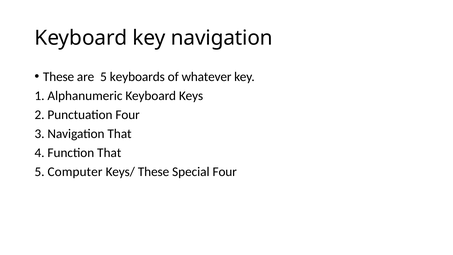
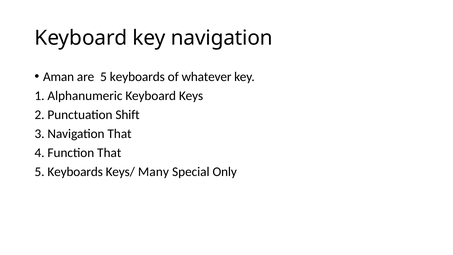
These: These -> Aman (59, 77)
Punctuation Four: Four -> Shift (128, 115)
Computer: Computer -> Keyboards (75, 172)
Keys/ These: These -> Many (153, 172)
Special Four: Four -> Only (225, 172)
